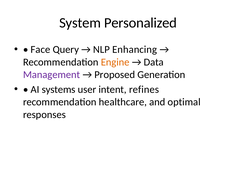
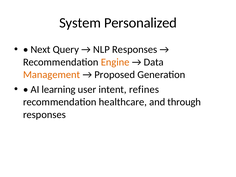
Face: Face -> Next (40, 50)
NLP Enhancing: Enhancing -> Responses (135, 50)
Management colour: purple -> orange (52, 75)
systems: systems -> learning (59, 89)
optimal: optimal -> through (184, 102)
